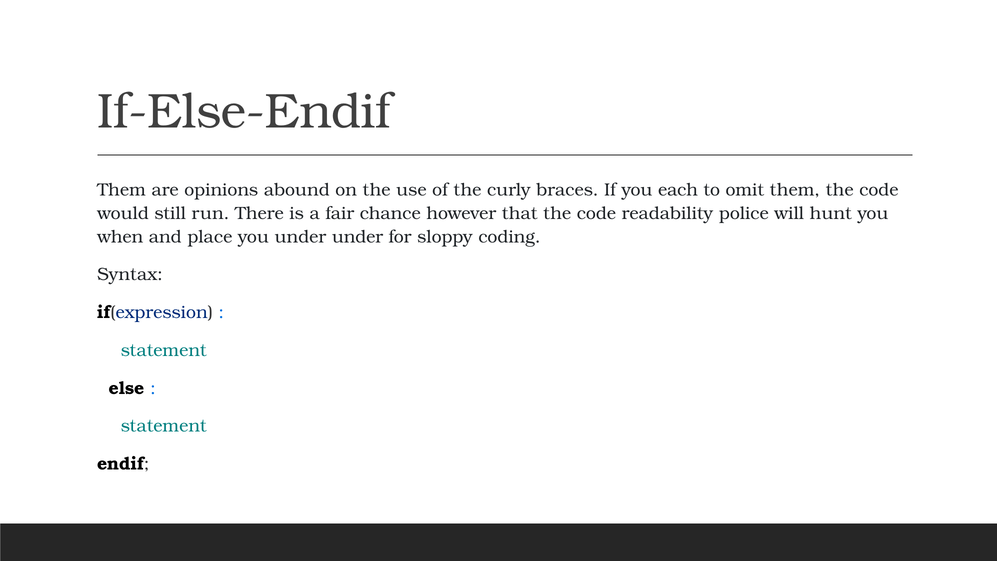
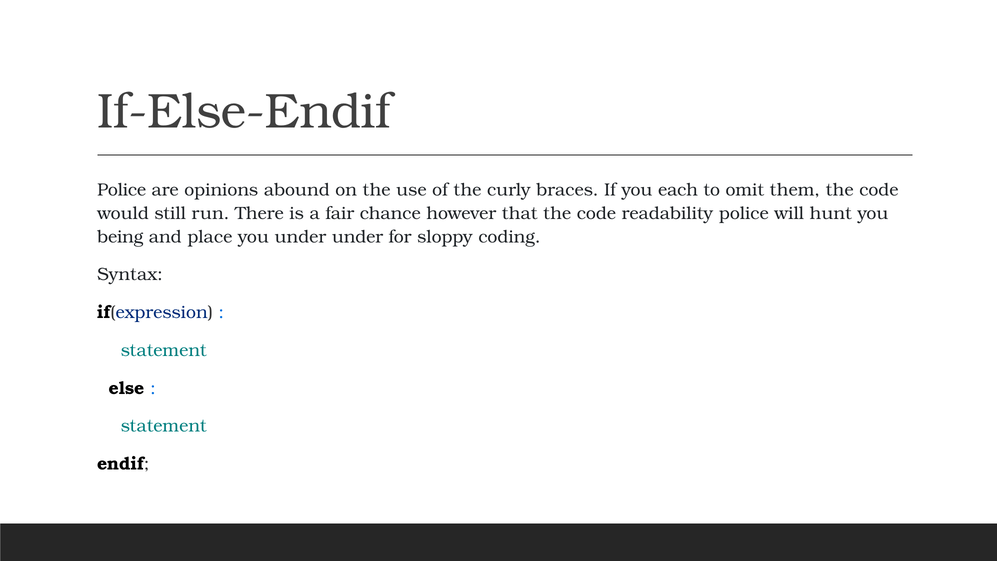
Them: Them -> Police (122, 190)
when: when -> being (120, 237)
